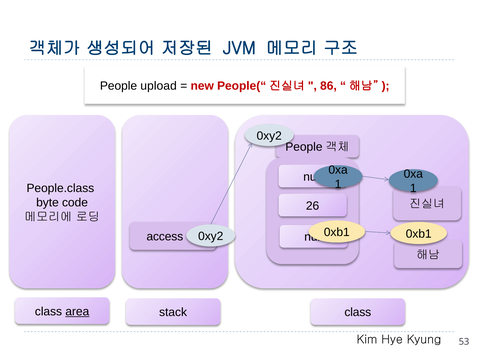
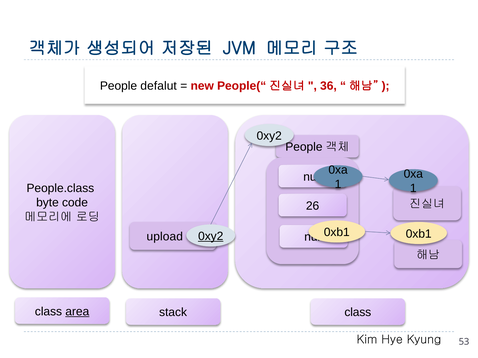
upload: upload -> defalut (159, 86)
86: 86 -> 36 (328, 86)
0xy2 underline: none -> present (211, 237)
access: access -> upload (165, 237)
